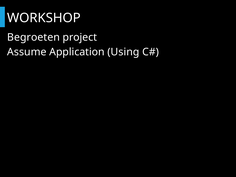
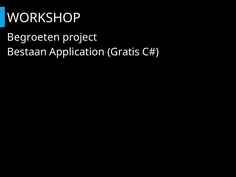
Assume: Assume -> Bestaan (27, 52)
Using: Using -> Gratis (123, 52)
